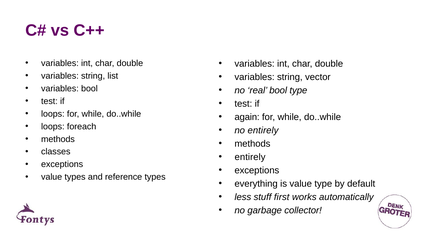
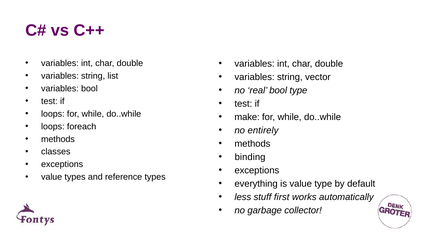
again: again -> make (247, 117)
entirely: entirely -> binding (250, 157)
